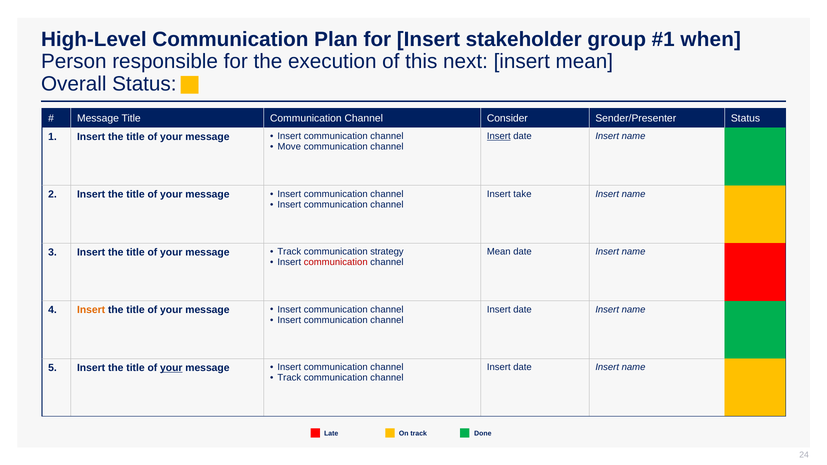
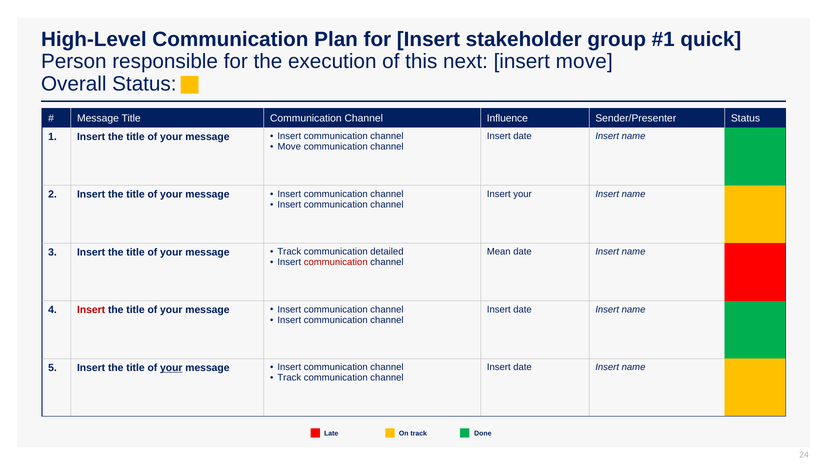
when: when -> quick (711, 39)
insert mean: mean -> move (584, 62)
Consider: Consider -> Influence (507, 118)
Insert underline: present -> none (499, 136)
Insert take: take -> your (522, 194)
strategy: strategy -> detailed (387, 252)
Insert colour: orange -> red (91, 310)
